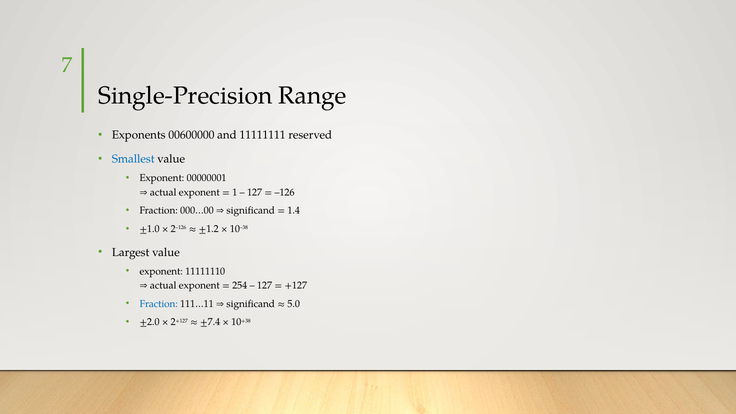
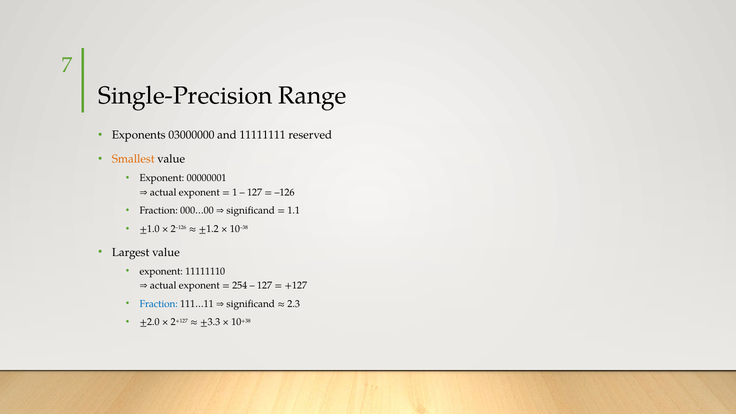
00600000: 00600000 -> 03000000 (191, 135)
Smallest colour: blue -> orange (133, 159)
1.4: 1.4 -> 1.1 (294, 211)
5.0: 5.0 -> 2.3 (294, 304)
±7.4: ±7.4 -> ±3.3 (210, 322)
